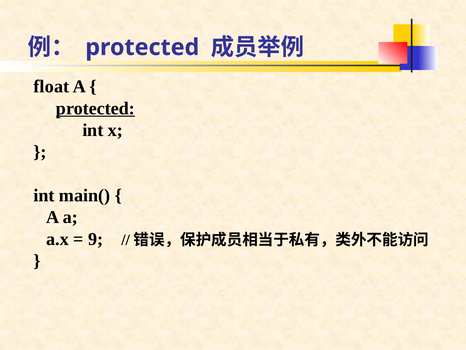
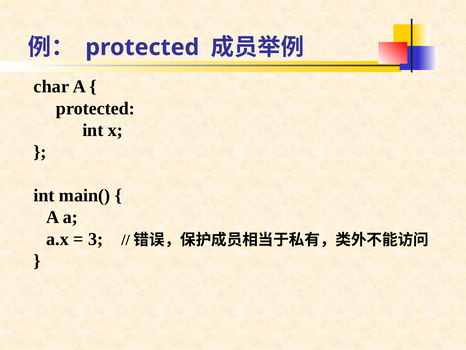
float: float -> char (51, 86)
protected underline: present -> none (95, 108)
9: 9 -> 3 (96, 239)
